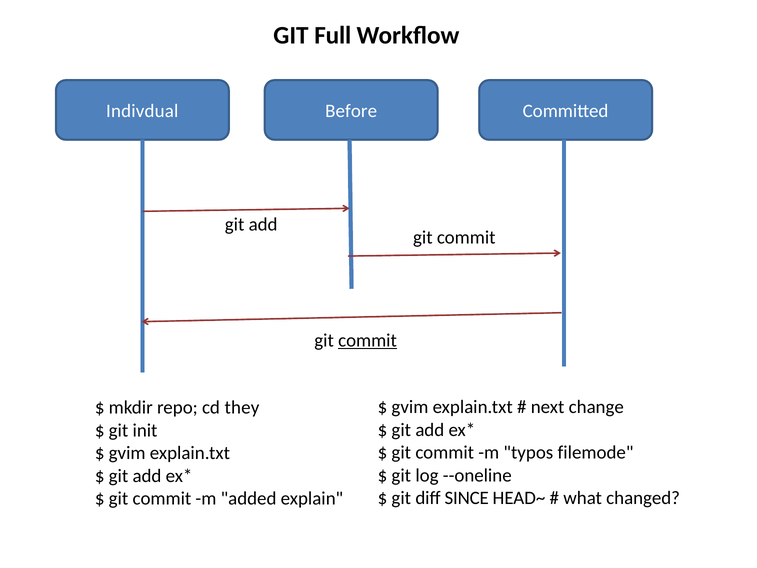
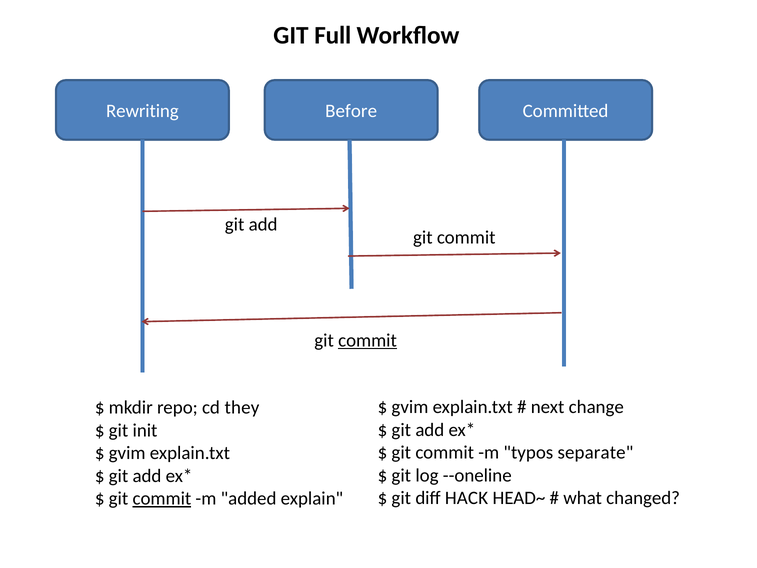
Indivdual: Indivdual -> Rewriting (142, 111)
filemode: filemode -> separate (595, 452)
SINCE: SINCE -> HACK (466, 498)
commit underline: none -> present (162, 498)
